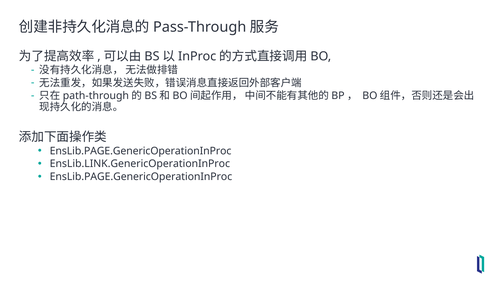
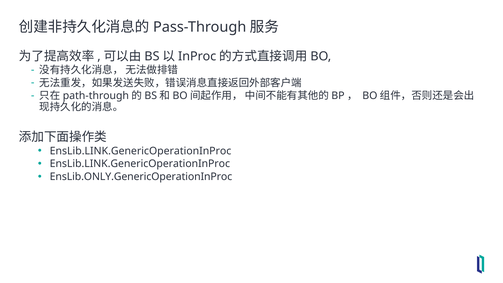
EnsLib.PAGE.GenericOperationInProc: EnsLib.PAGE.GenericOperationInProc -> EnsLib.LINK.GenericOperationInProc (141, 151)
EnsLib.PAGE.GenericOperationInProc: EnsLib.PAGE.GenericOperationInProc -> EnsLib.ONLY.GenericOperationInProc (141, 177)
